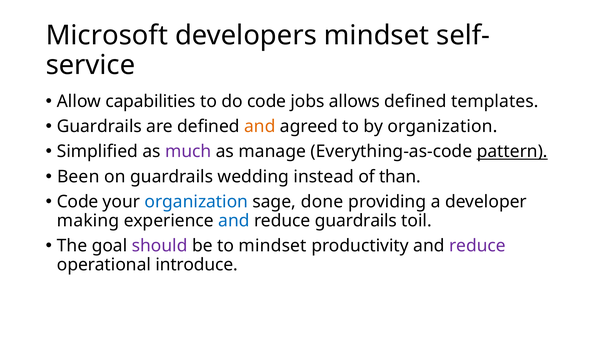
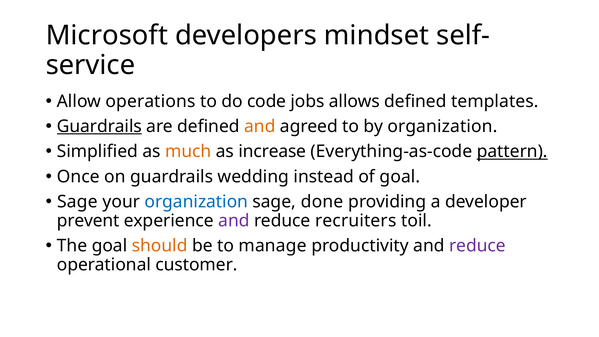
capabilities: capabilities -> operations (150, 101)
Guardrails underline: none -> present (99, 126)
much colour: purple -> orange (188, 152)
manage: manage -> increase (272, 152)
Been: Been -> Once (78, 177)
of than: than -> goal (400, 177)
Code: Code -> Sage (77, 202)
making: making -> prevent (88, 221)
and colour: blue -> purple (234, 221)
reduce guardrails: guardrails -> recruiters (356, 221)
should colour: purple -> orange (160, 246)
to mindset: mindset -> manage (273, 246)
introduce: introduce -> customer (197, 265)
